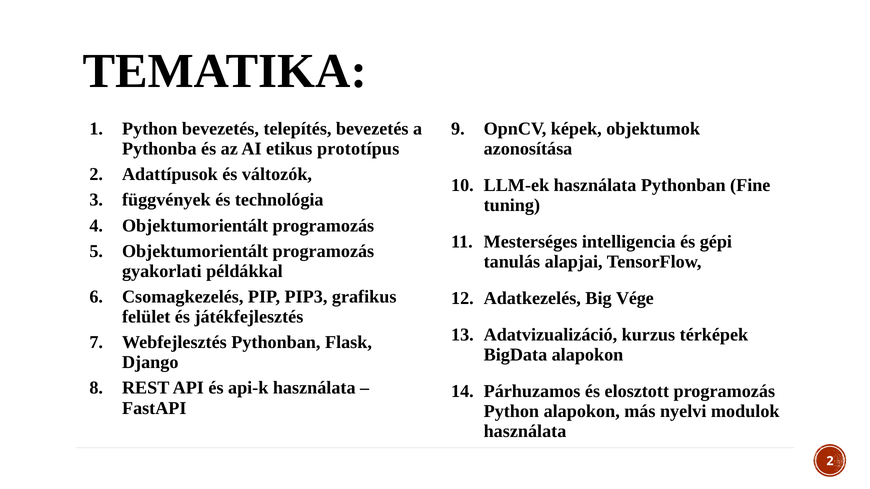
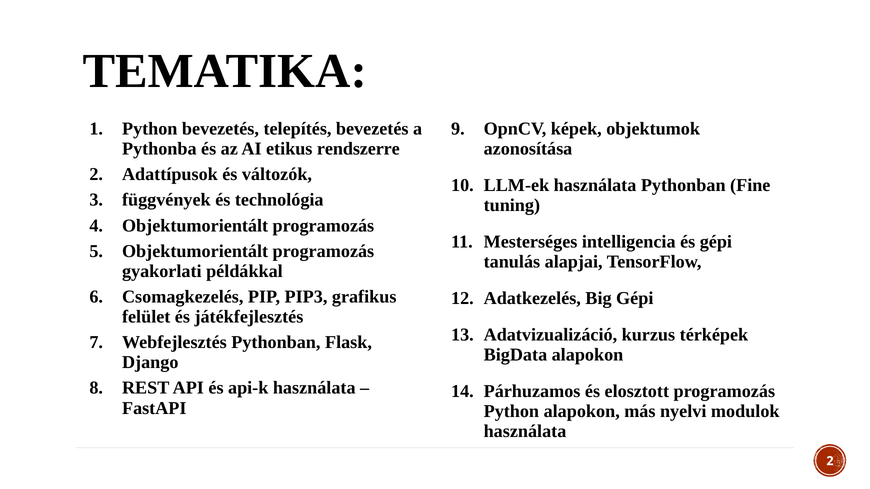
prototípus: prototípus -> rendszerre (358, 149)
Big Vége: Vége -> Gépi (635, 299)
